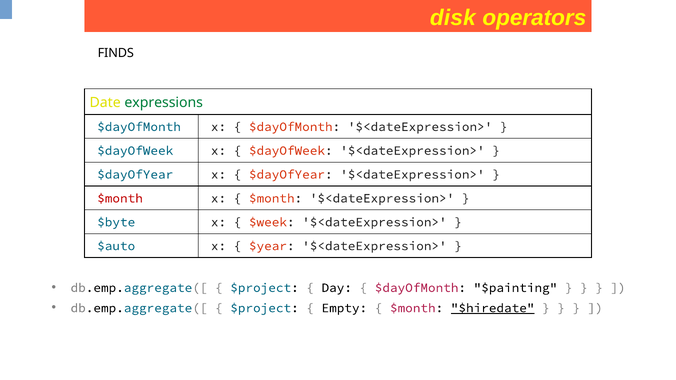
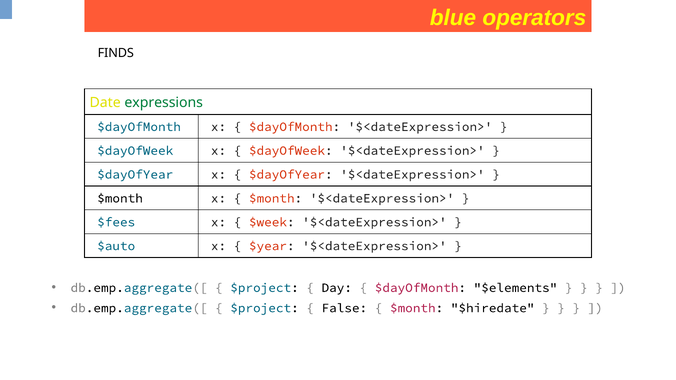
disk: disk -> blue (453, 18)
$month colour: red -> black (120, 198)
$byte: $byte -> $fees (116, 222)
$painting: $painting -> $elements (515, 288)
Empty: Empty -> False (344, 308)
$hiredate underline: present -> none (493, 308)
